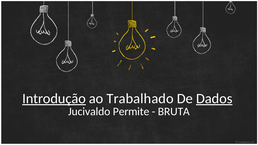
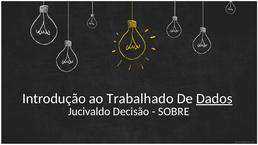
Introdução underline: present -> none (54, 99)
Permite: Permite -> Decisão (131, 112)
BRUTA: BRUTA -> SOBRE (174, 112)
